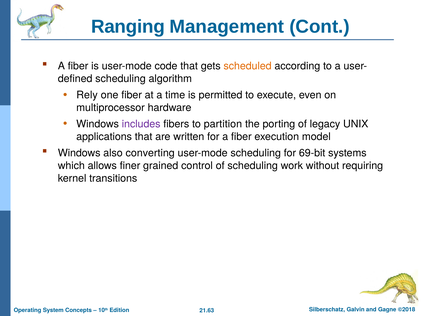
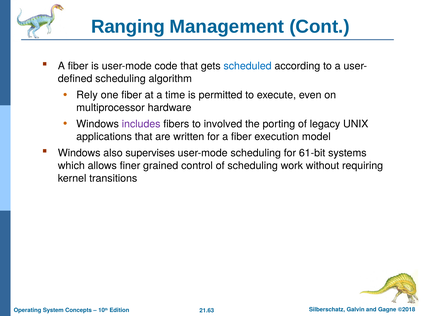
scheduled colour: orange -> blue (248, 66)
partition: partition -> involved (223, 124)
converting: converting -> supervises (150, 153)
69-bit: 69-bit -> 61-bit (312, 153)
